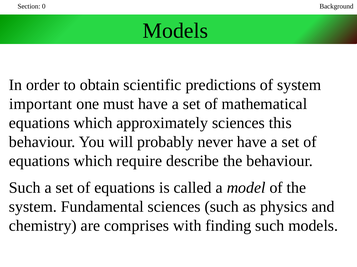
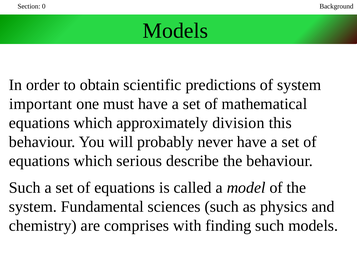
approximately sciences: sciences -> division (238, 123)
require: require -> serious (139, 161)
